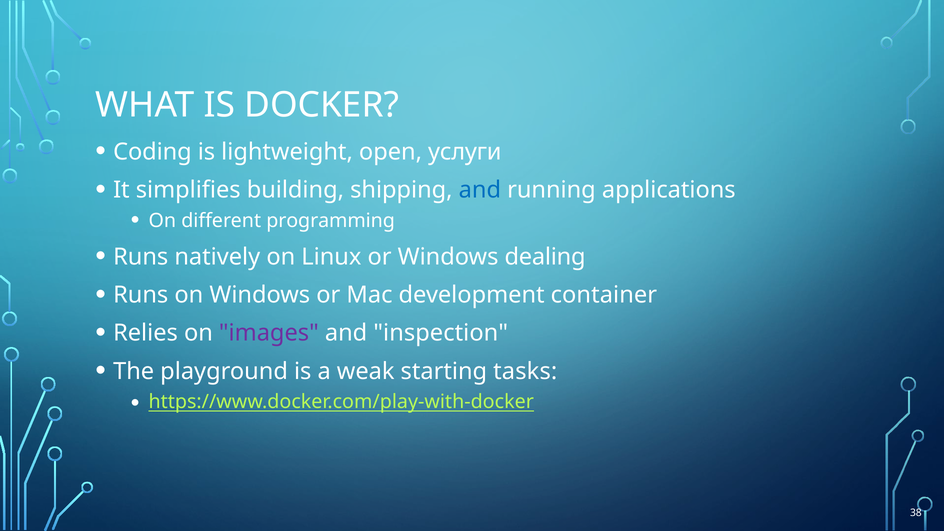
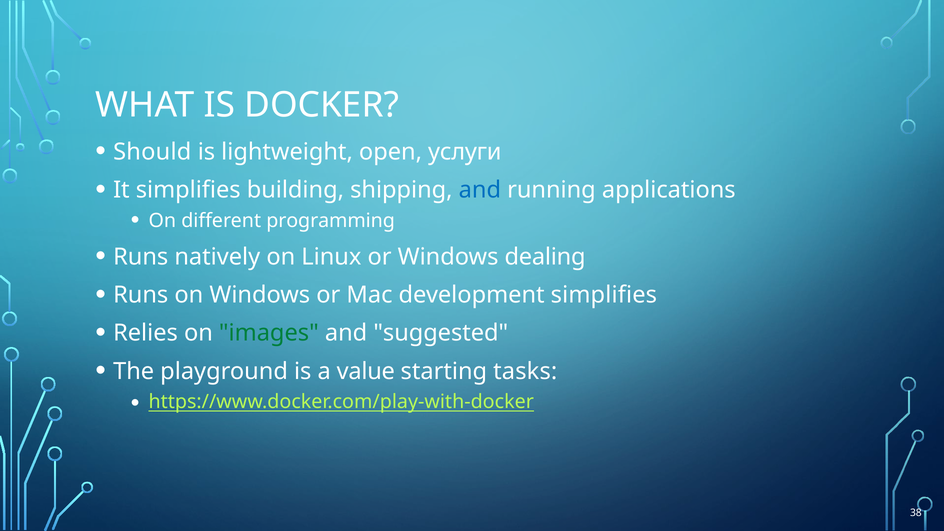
Coding: Coding -> Should (152, 152)
development container: container -> simplifies (604, 295)
images colour: purple -> green (269, 333)
inspection: inspection -> suggested (441, 333)
weak: weak -> value (366, 371)
